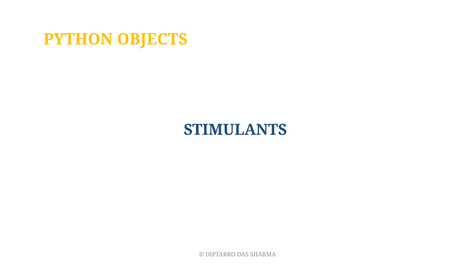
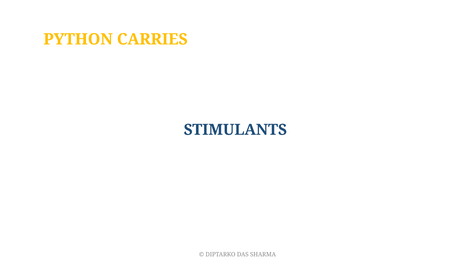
OBJECTS: OBJECTS -> CARRIES (152, 39)
